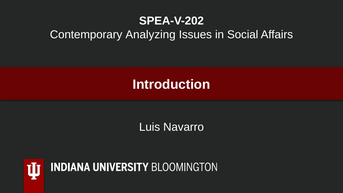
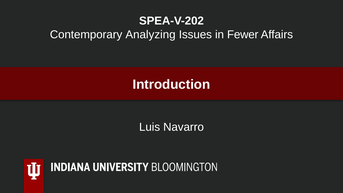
Social: Social -> Fewer (243, 35)
